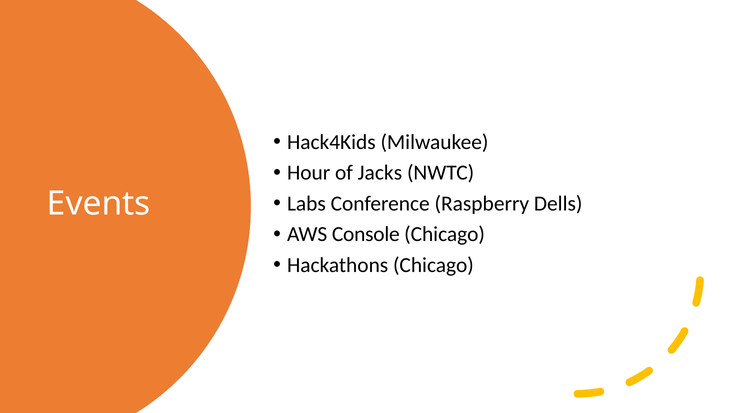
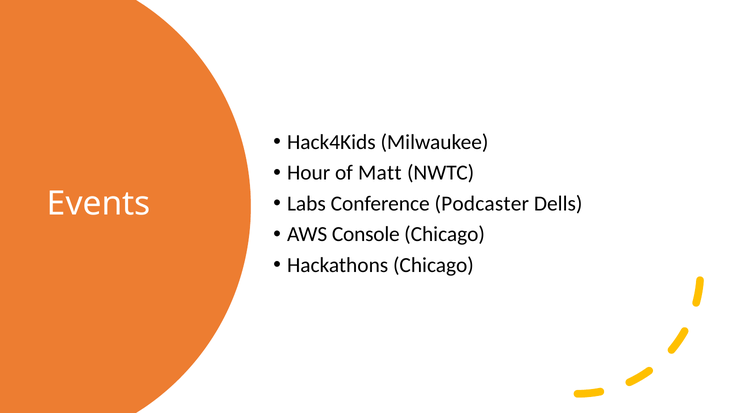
Jacks: Jacks -> Matt (380, 173)
Raspberry: Raspberry -> Podcaster (482, 204)
